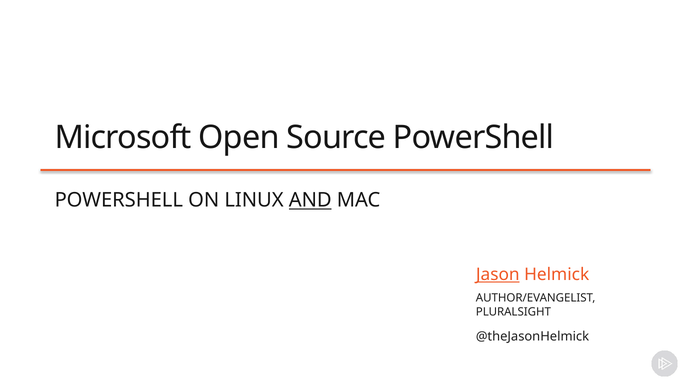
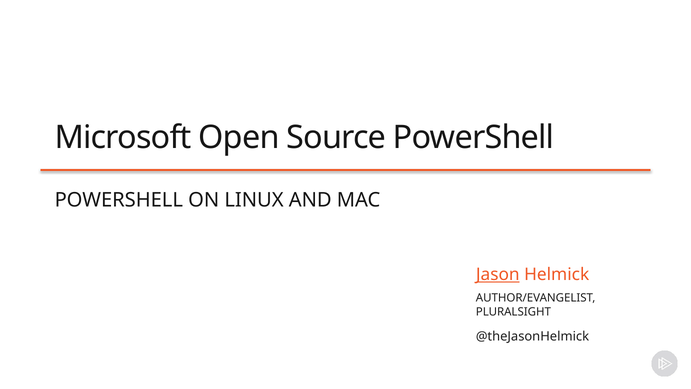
AND underline: present -> none (310, 200)
